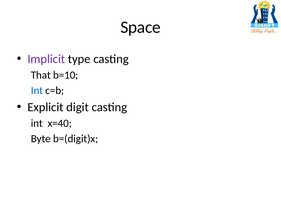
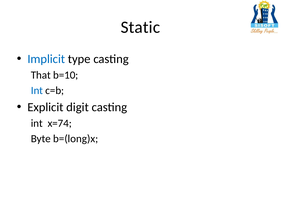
Space: Space -> Static (140, 27)
Implicit colour: purple -> blue (46, 59)
x=40: x=40 -> x=74 (60, 123)
b=(digit)x: b=(digit)x -> b=(long)x (76, 139)
